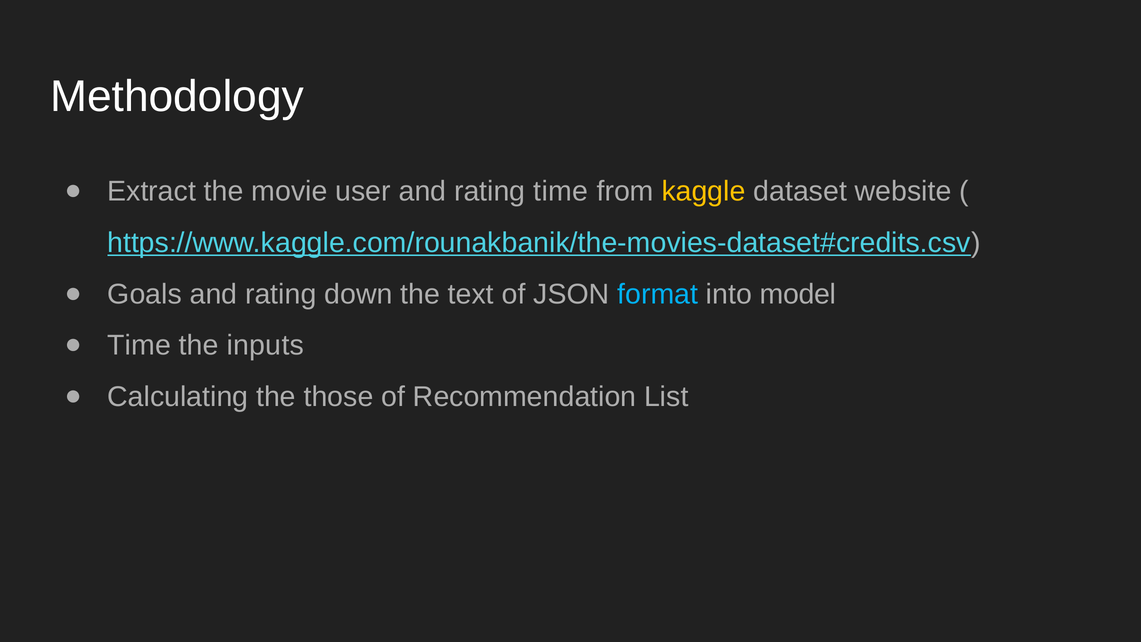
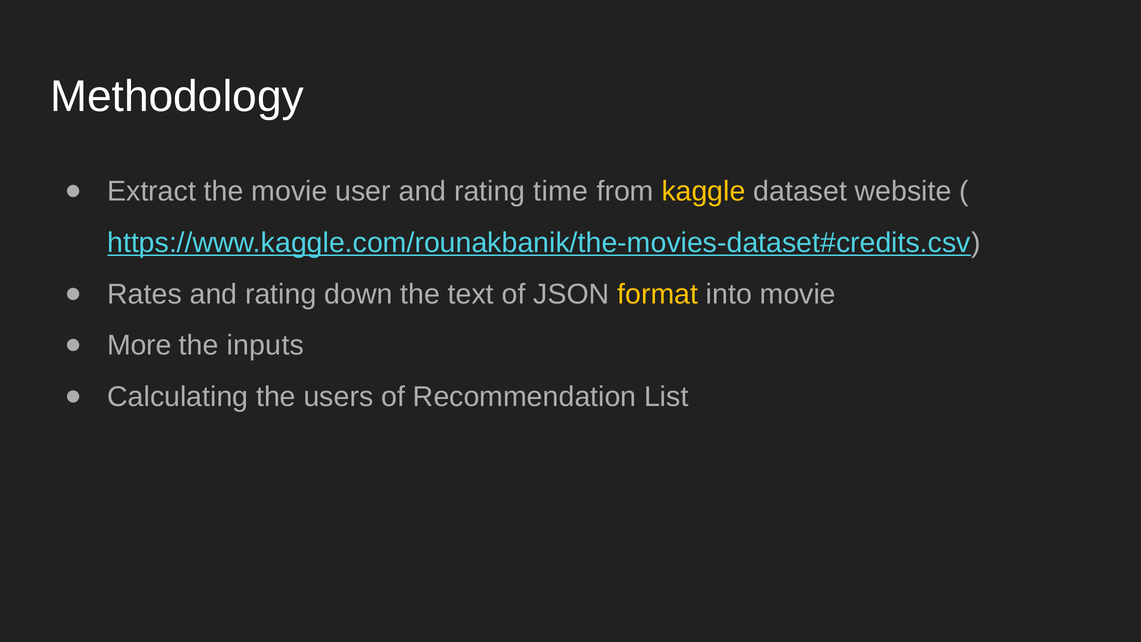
Goals: Goals -> Rates (145, 294)
format colour: light blue -> yellow (658, 294)
into model: model -> movie (798, 294)
Time: Time -> More (139, 345)
those: those -> users (339, 397)
